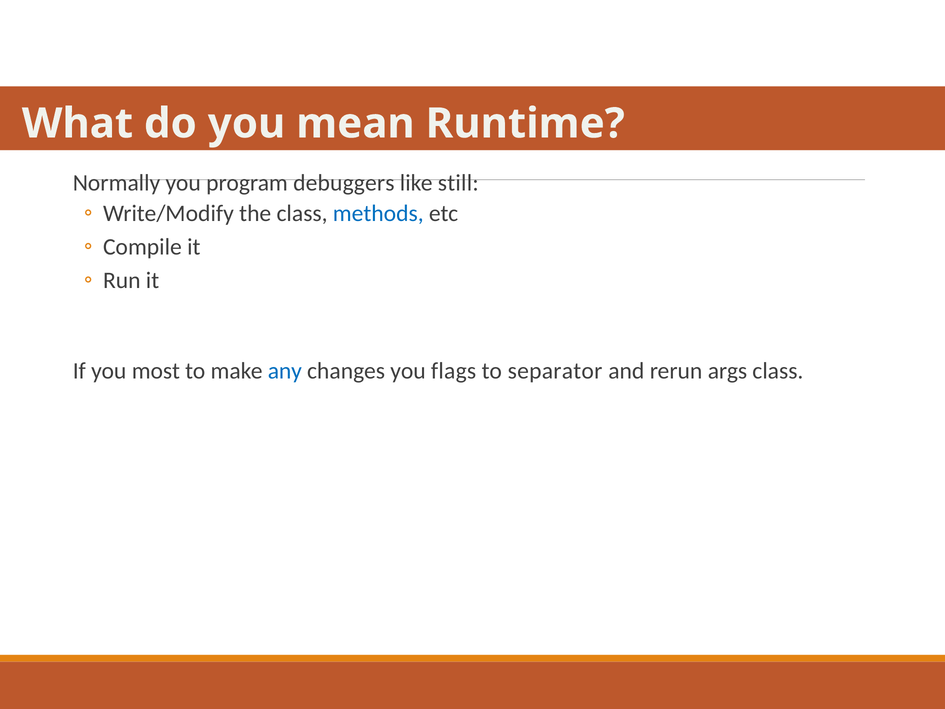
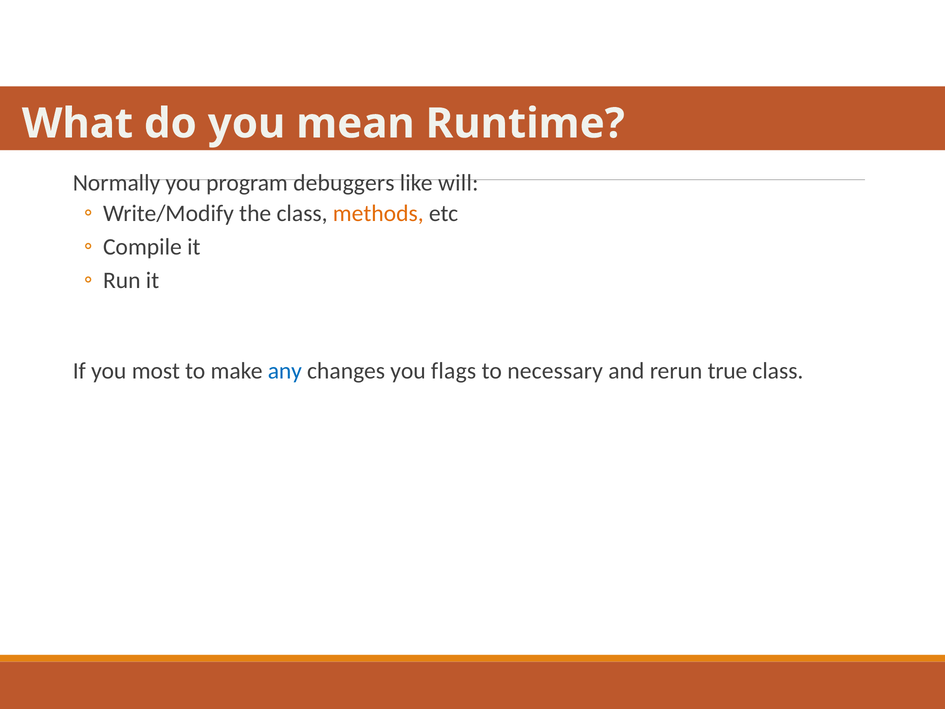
still: still -> will (458, 183)
methods colour: blue -> orange (378, 214)
separator: separator -> necessary (555, 371)
args: args -> true (728, 371)
